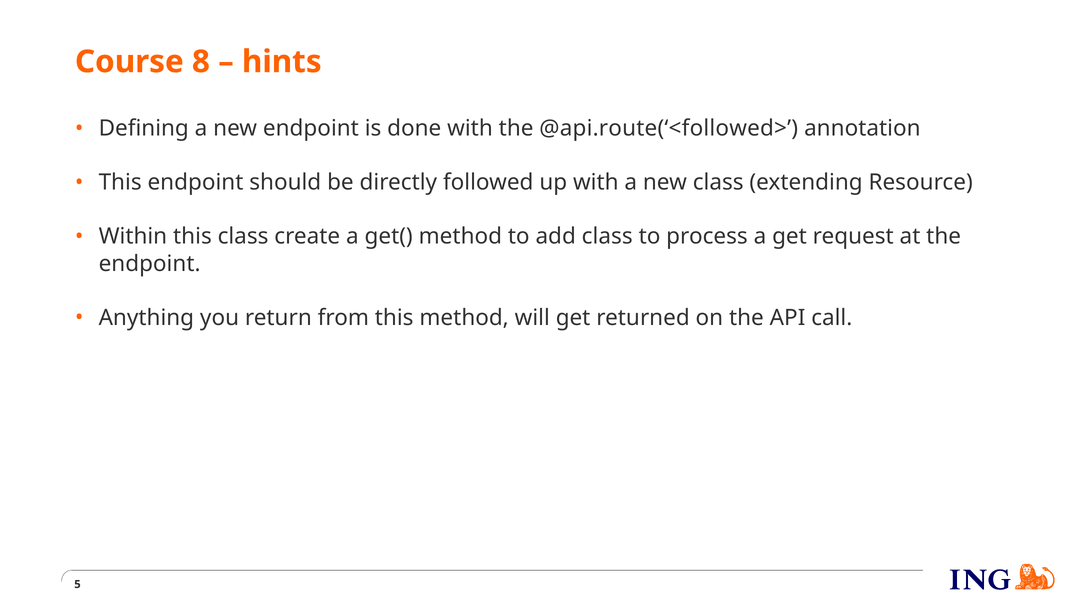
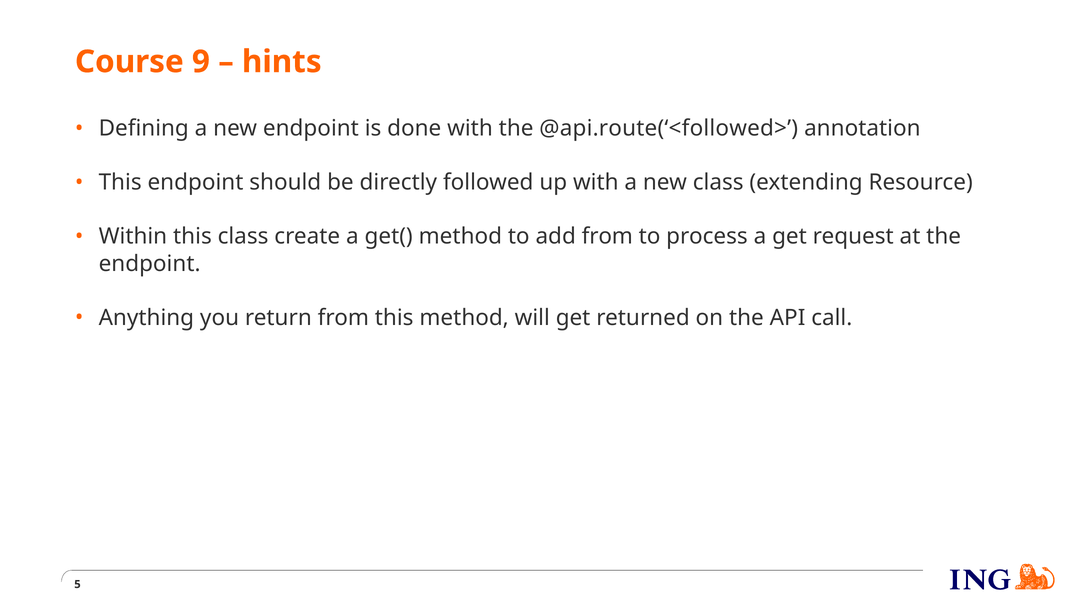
8: 8 -> 9 (201, 62)
add class: class -> from (607, 236)
